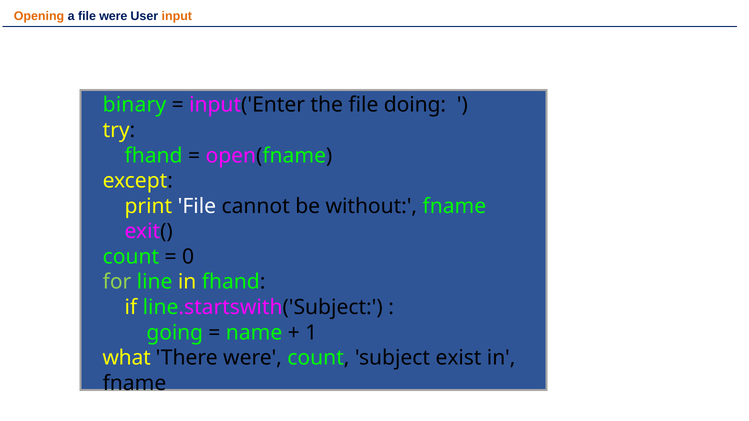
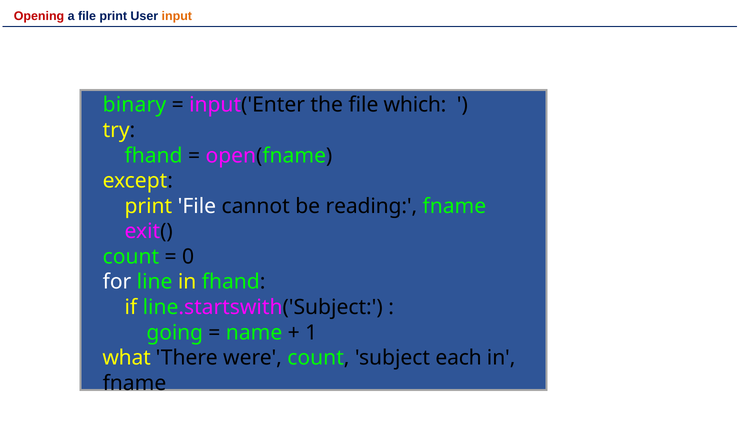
Opening colour: orange -> red (39, 16)
file were: were -> print (113, 16)
doing: doing -> which (415, 105)
without: without -> reading (371, 206)
for colour: light green -> white (117, 282)
exist: exist -> each (459, 358)
